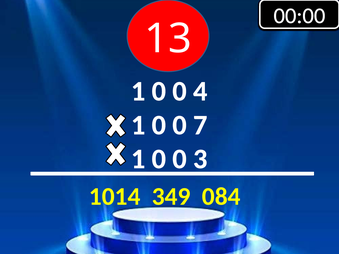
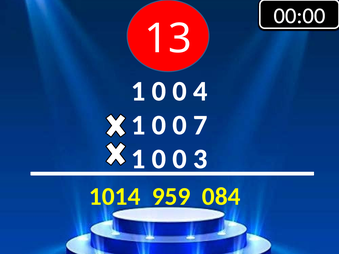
349: 349 -> 959 (171, 197)
